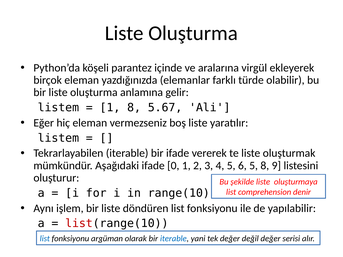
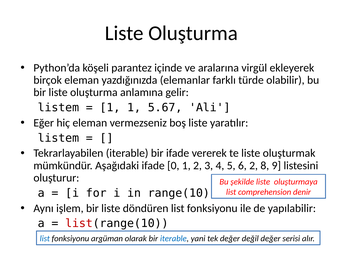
1 8: 8 -> 1 (134, 108)
6 5: 5 -> 2 (254, 166)
